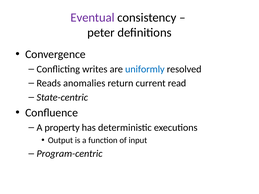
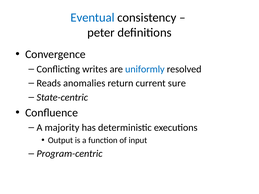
Eventual colour: purple -> blue (93, 18)
read: read -> sure (177, 83)
property: property -> majority (62, 128)
